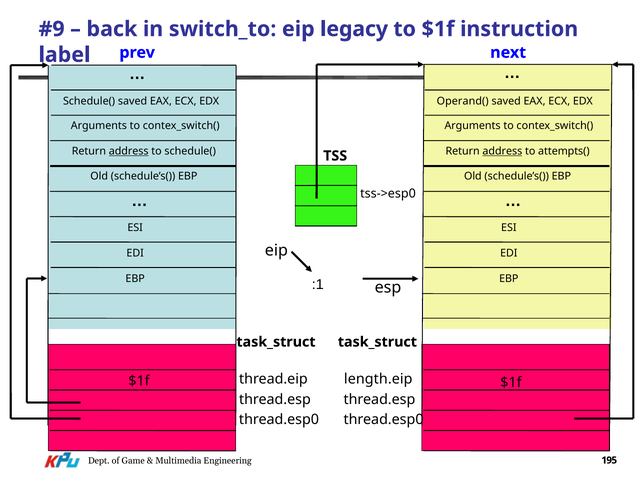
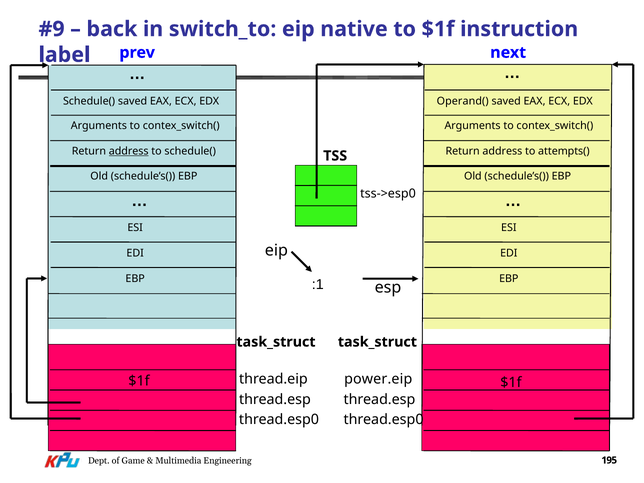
legacy: legacy -> native (354, 29)
address underline: present -> none (502, 151)
length.eip: length.eip -> power.eip (378, 379)
